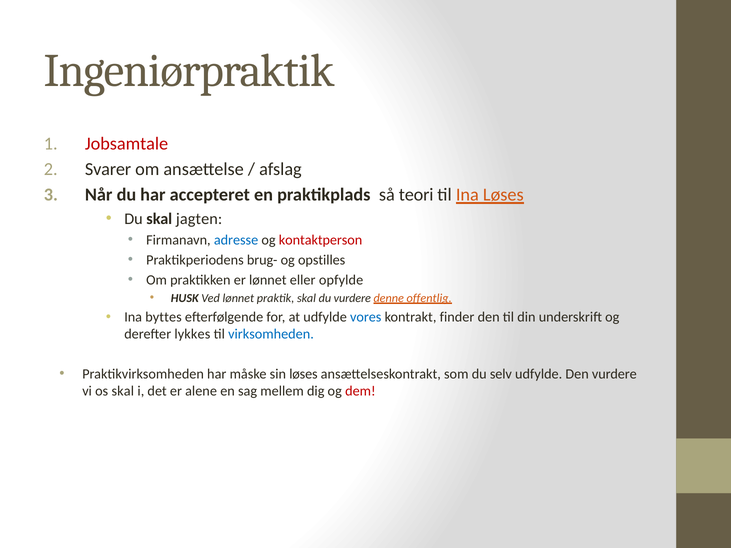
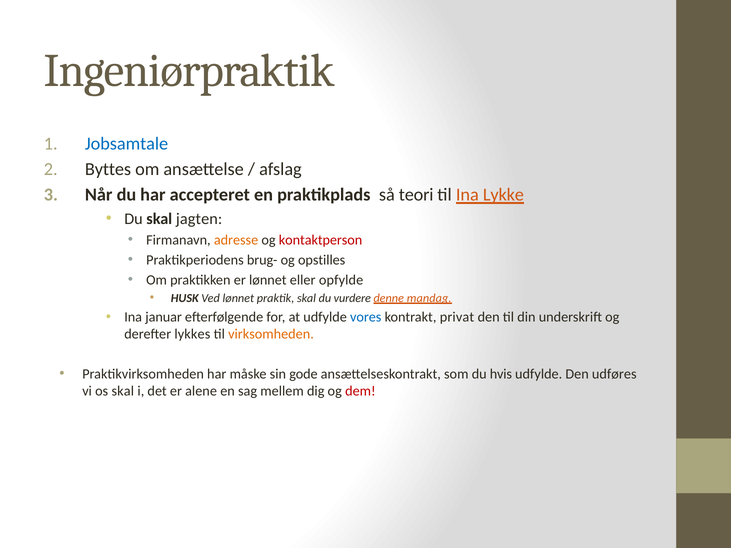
Jobsamtale colour: red -> blue (127, 144)
Svarer: Svarer -> Byttes (108, 169)
Ina Løses: Løses -> Lykke (503, 195)
adresse colour: blue -> orange (236, 240)
offentlig: offentlig -> mandag (429, 298)
byttes: byttes -> januar (164, 317)
finder: finder -> privat (457, 317)
virksomheden colour: blue -> orange (271, 334)
sin løses: løses -> gode (303, 374)
selv: selv -> hvis (501, 374)
Den vurdere: vurdere -> udføres (614, 374)
